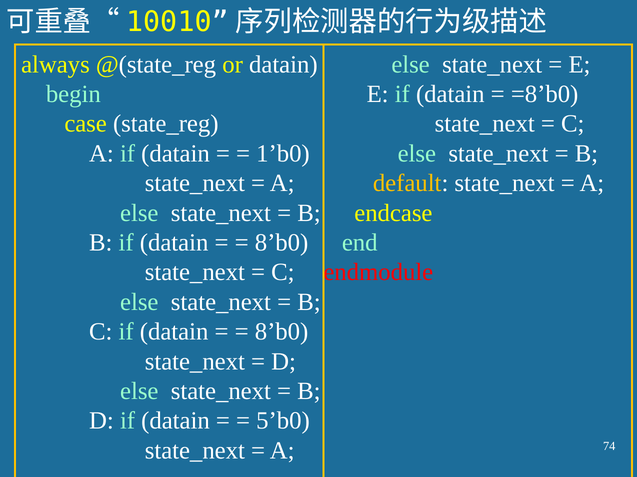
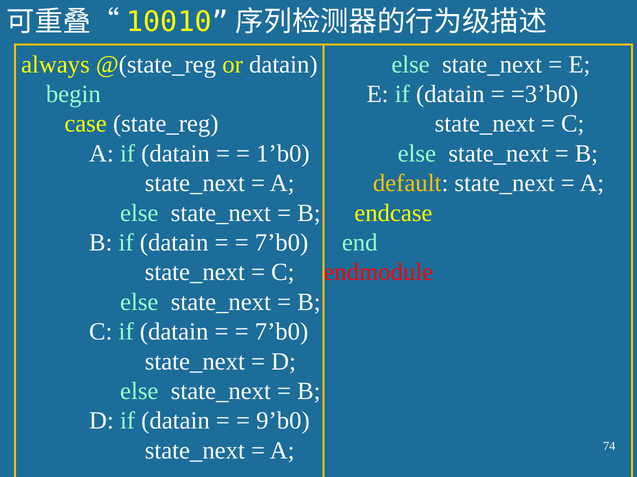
=8’b0: =8’b0 -> =3’b0 (545, 94)
8’b0: 8’b0 -> 7’b0 (282, 243)
8’b0: 8’b0 -> 7’b0 (282, 332)
5’b0: 5’b0 -> 9’b0 (283, 421)
